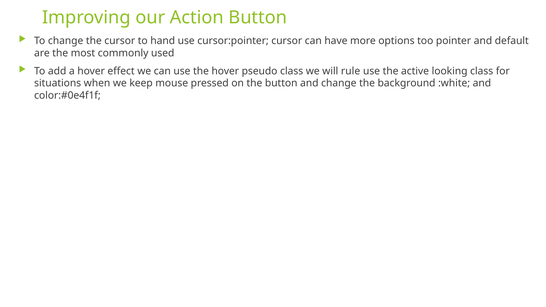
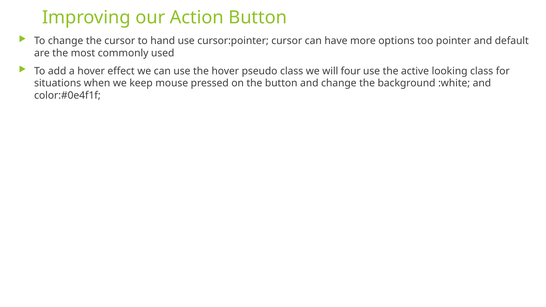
rule: rule -> four (351, 71)
